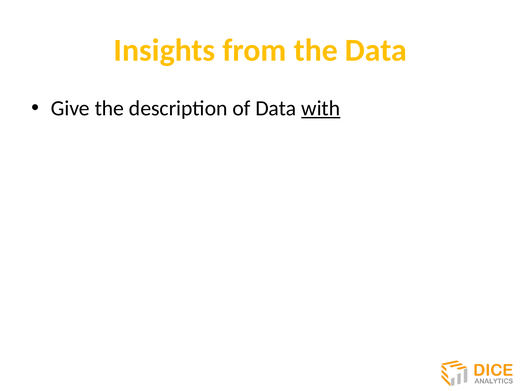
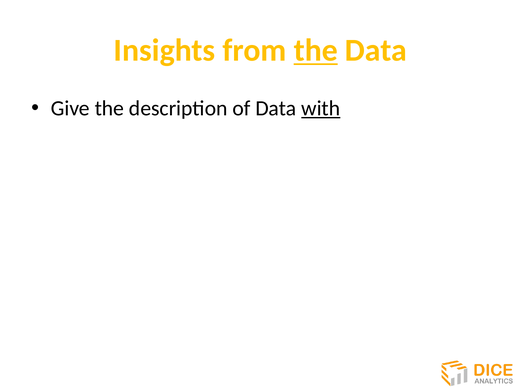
the underline: none -> present (316, 50)
